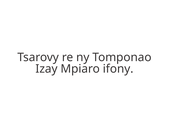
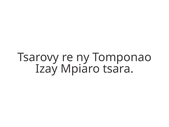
ifony: ifony -> tsara (118, 69)
